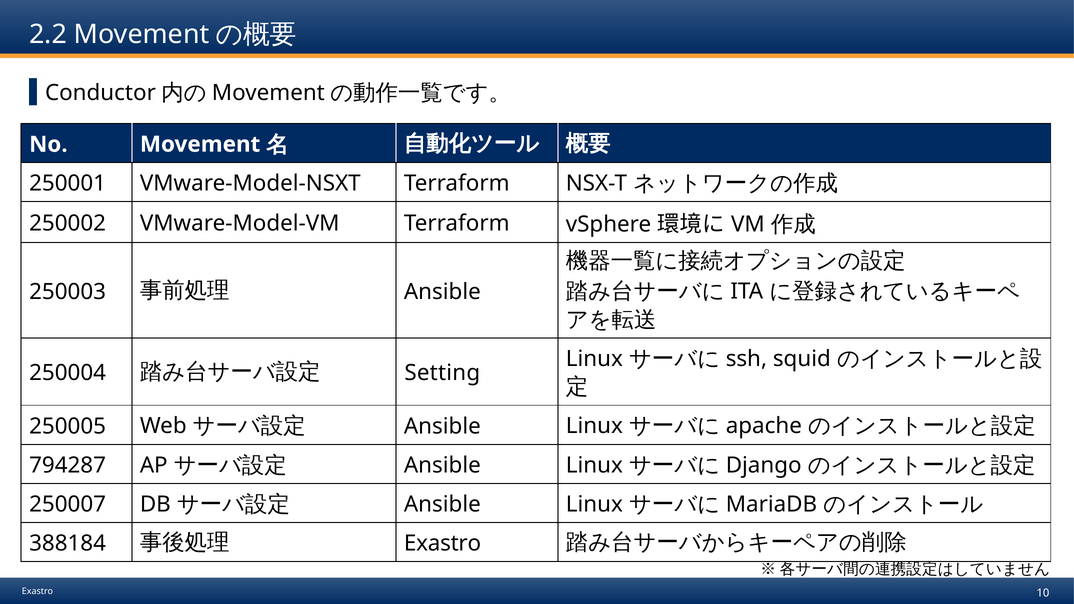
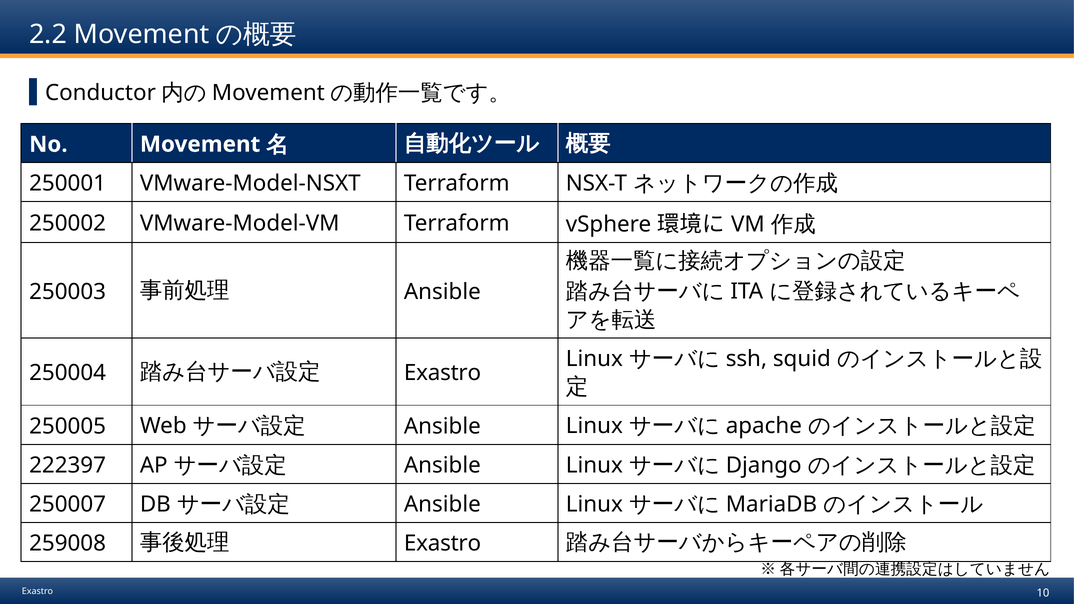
Setting: Setting -> Exastro (443, 373)
794287: 794287 -> 222397 (68, 465)
388184: 388184 -> 259008 (68, 544)
